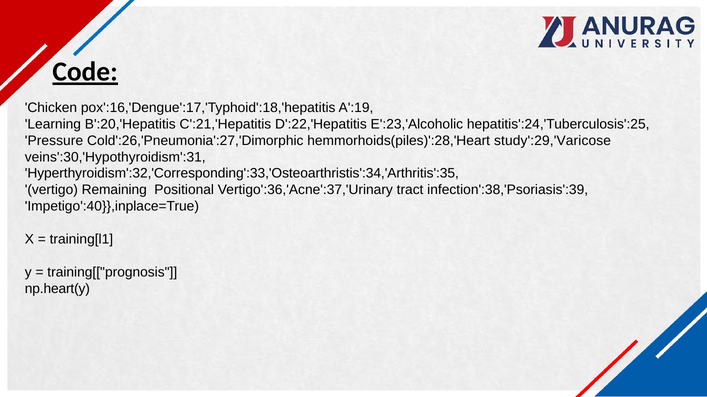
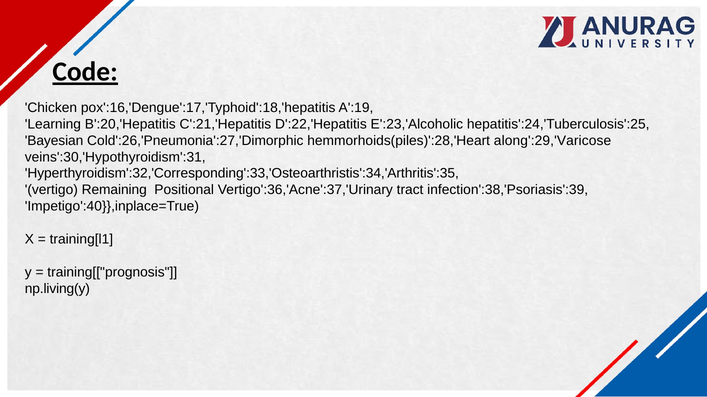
Pressure: Pressure -> Bayesian (54, 141)
study':29,'Varicose: study':29,'Varicose -> along':29,'Varicose (553, 141)
np.heart(y: np.heart(y -> np.living(y (57, 289)
